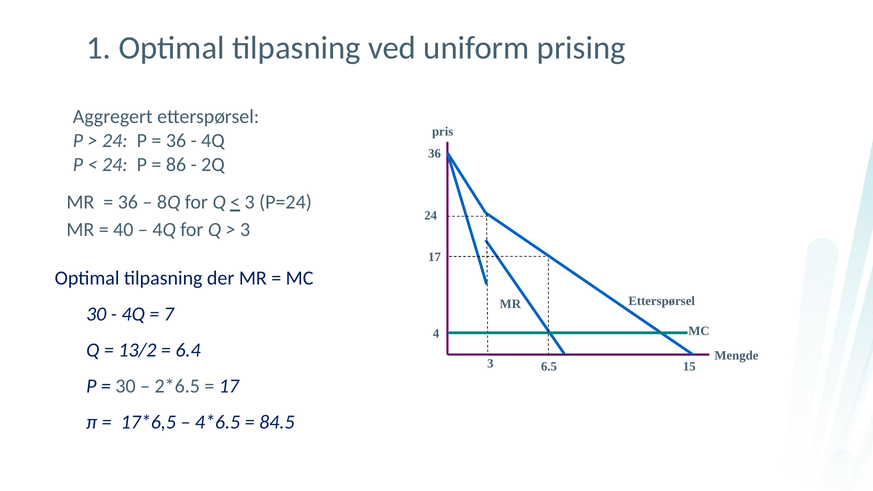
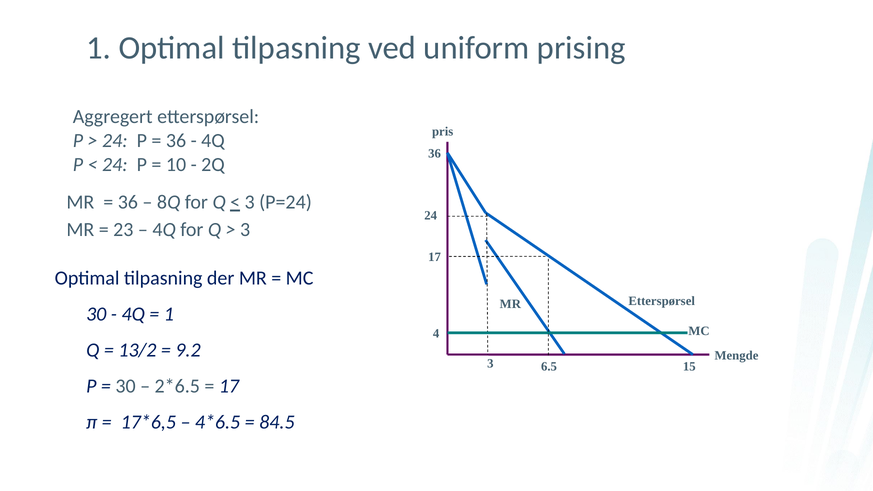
86: 86 -> 10 (176, 165)
40: 40 -> 23 (123, 230)
7: 7 -> 1 (169, 314)
6.4: 6.4 -> 9.2 (188, 350)
